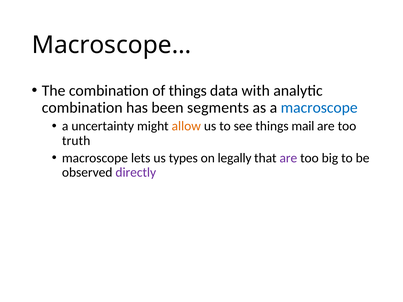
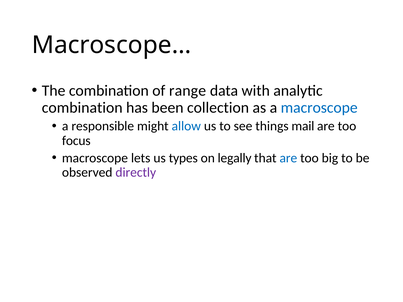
of things: things -> range (188, 91)
segments: segments -> collection (218, 108)
uncertainty: uncertainty -> responsible (103, 126)
allow colour: orange -> blue (186, 126)
truth: truth -> focus (76, 141)
are colour: purple -> blue (288, 158)
